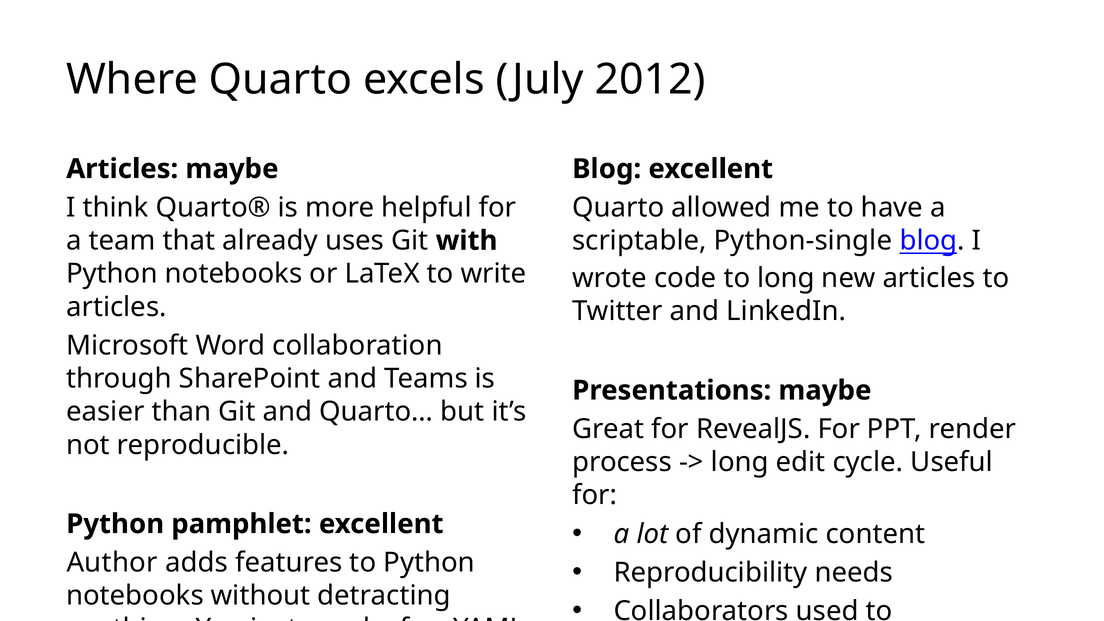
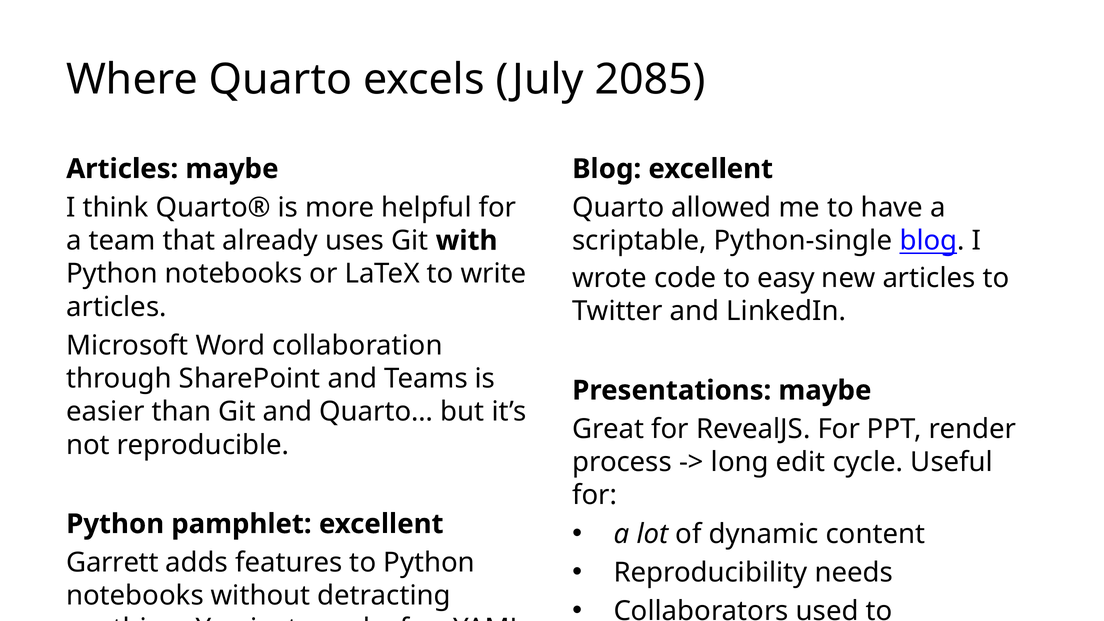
2012: 2012 -> 2085 (650, 80)
to long: long -> easy (786, 278)
Author: Author -> Garrett (112, 563)
